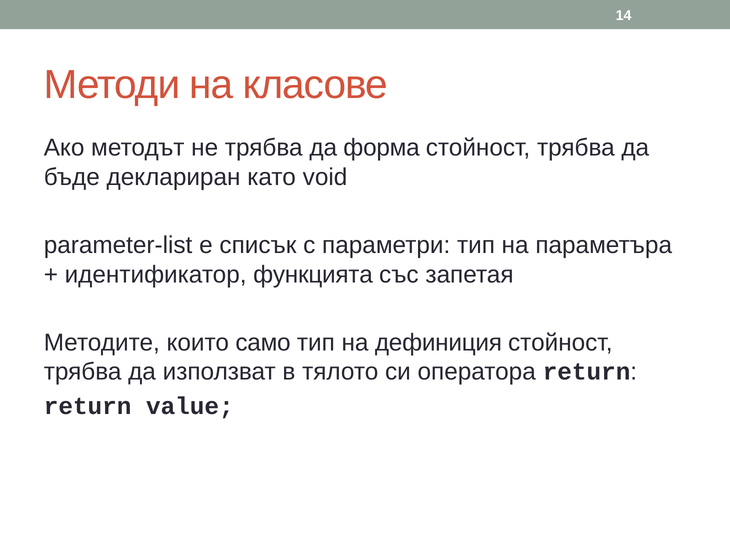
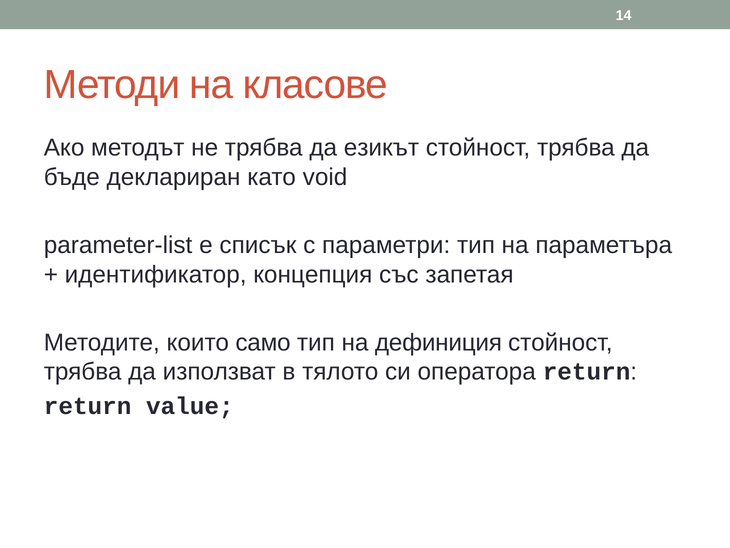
форма: форма -> езикът (381, 148)
функцията: функцията -> концепция (313, 274)
